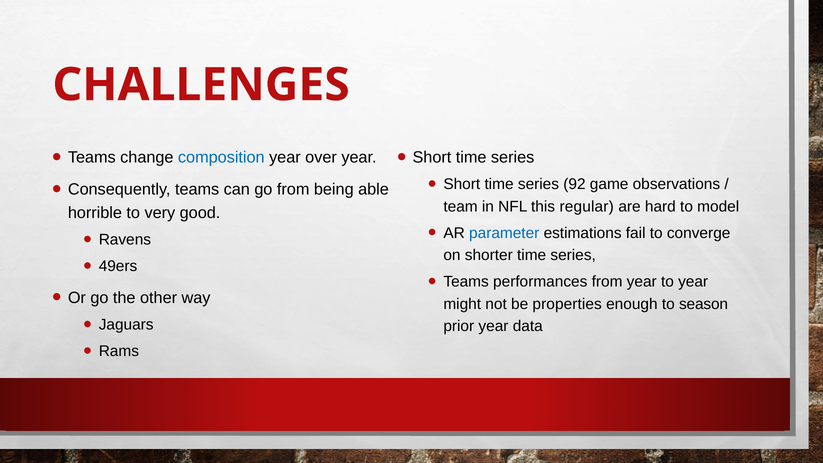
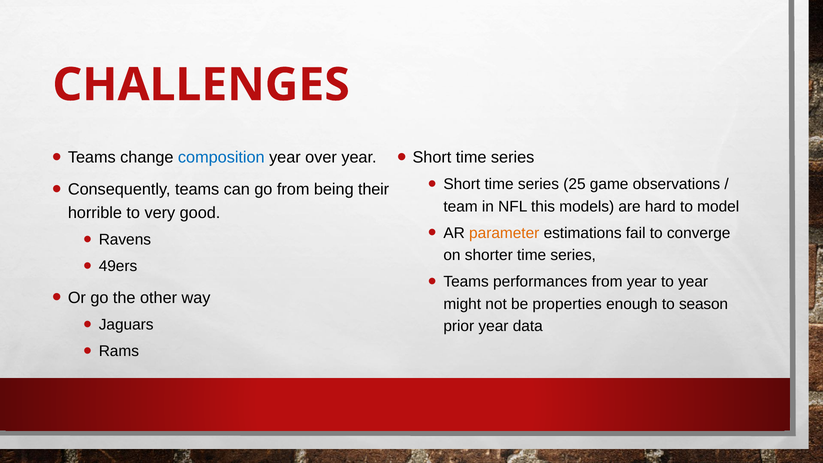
92: 92 -> 25 (574, 184)
able: able -> their (374, 189)
regular: regular -> models (587, 207)
parameter colour: blue -> orange (504, 233)
